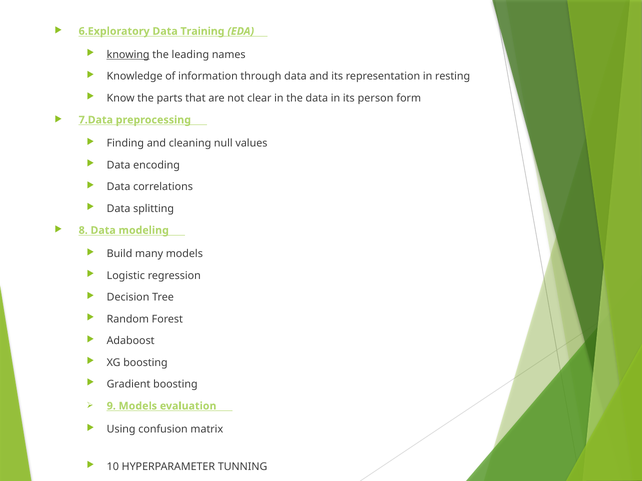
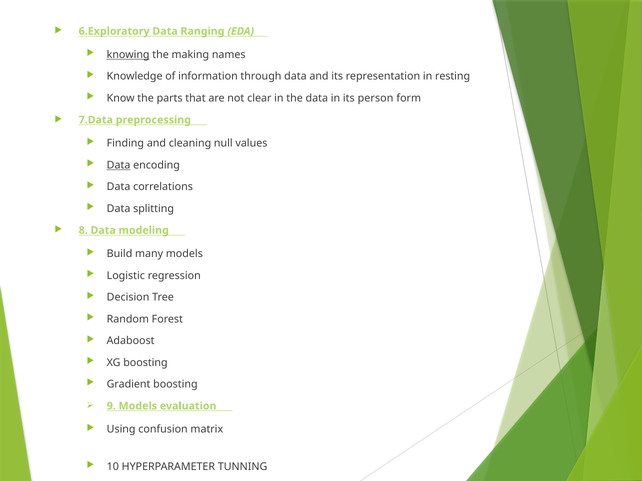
Training: Training -> Ranging (202, 31)
leading: leading -> making (190, 55)
Data underline: none -> present (119, 165)
